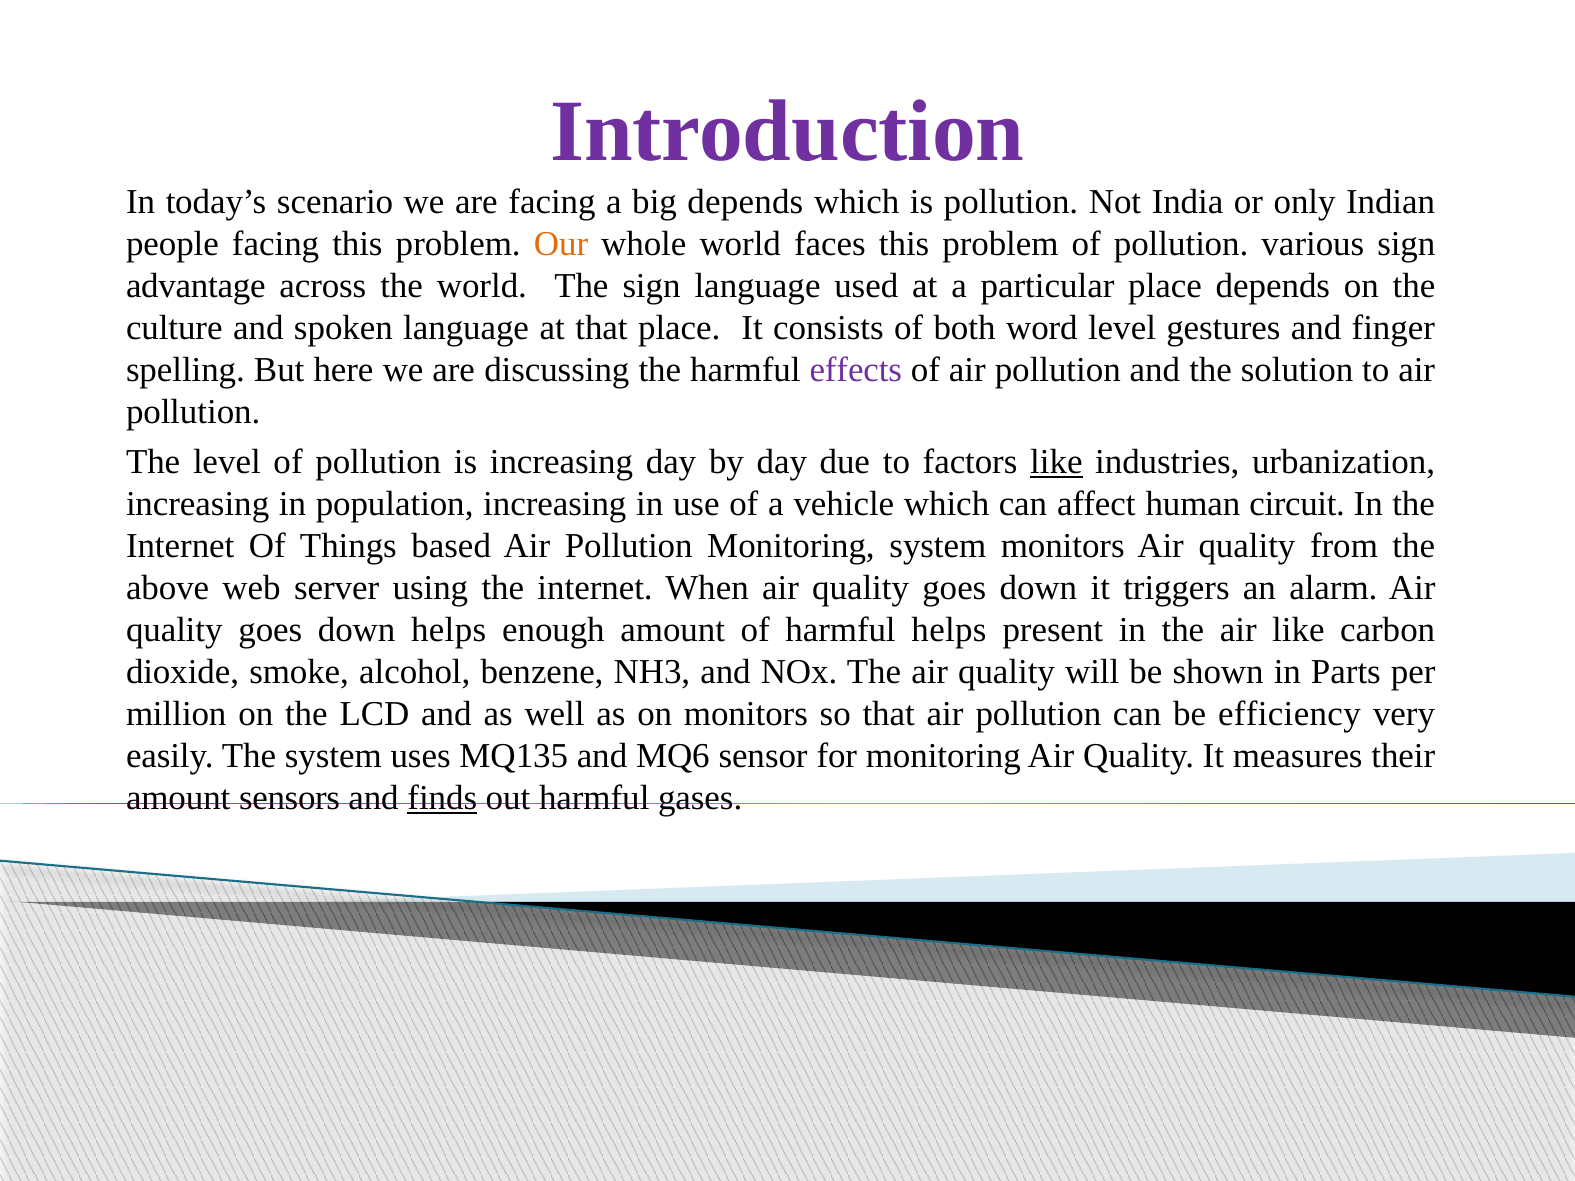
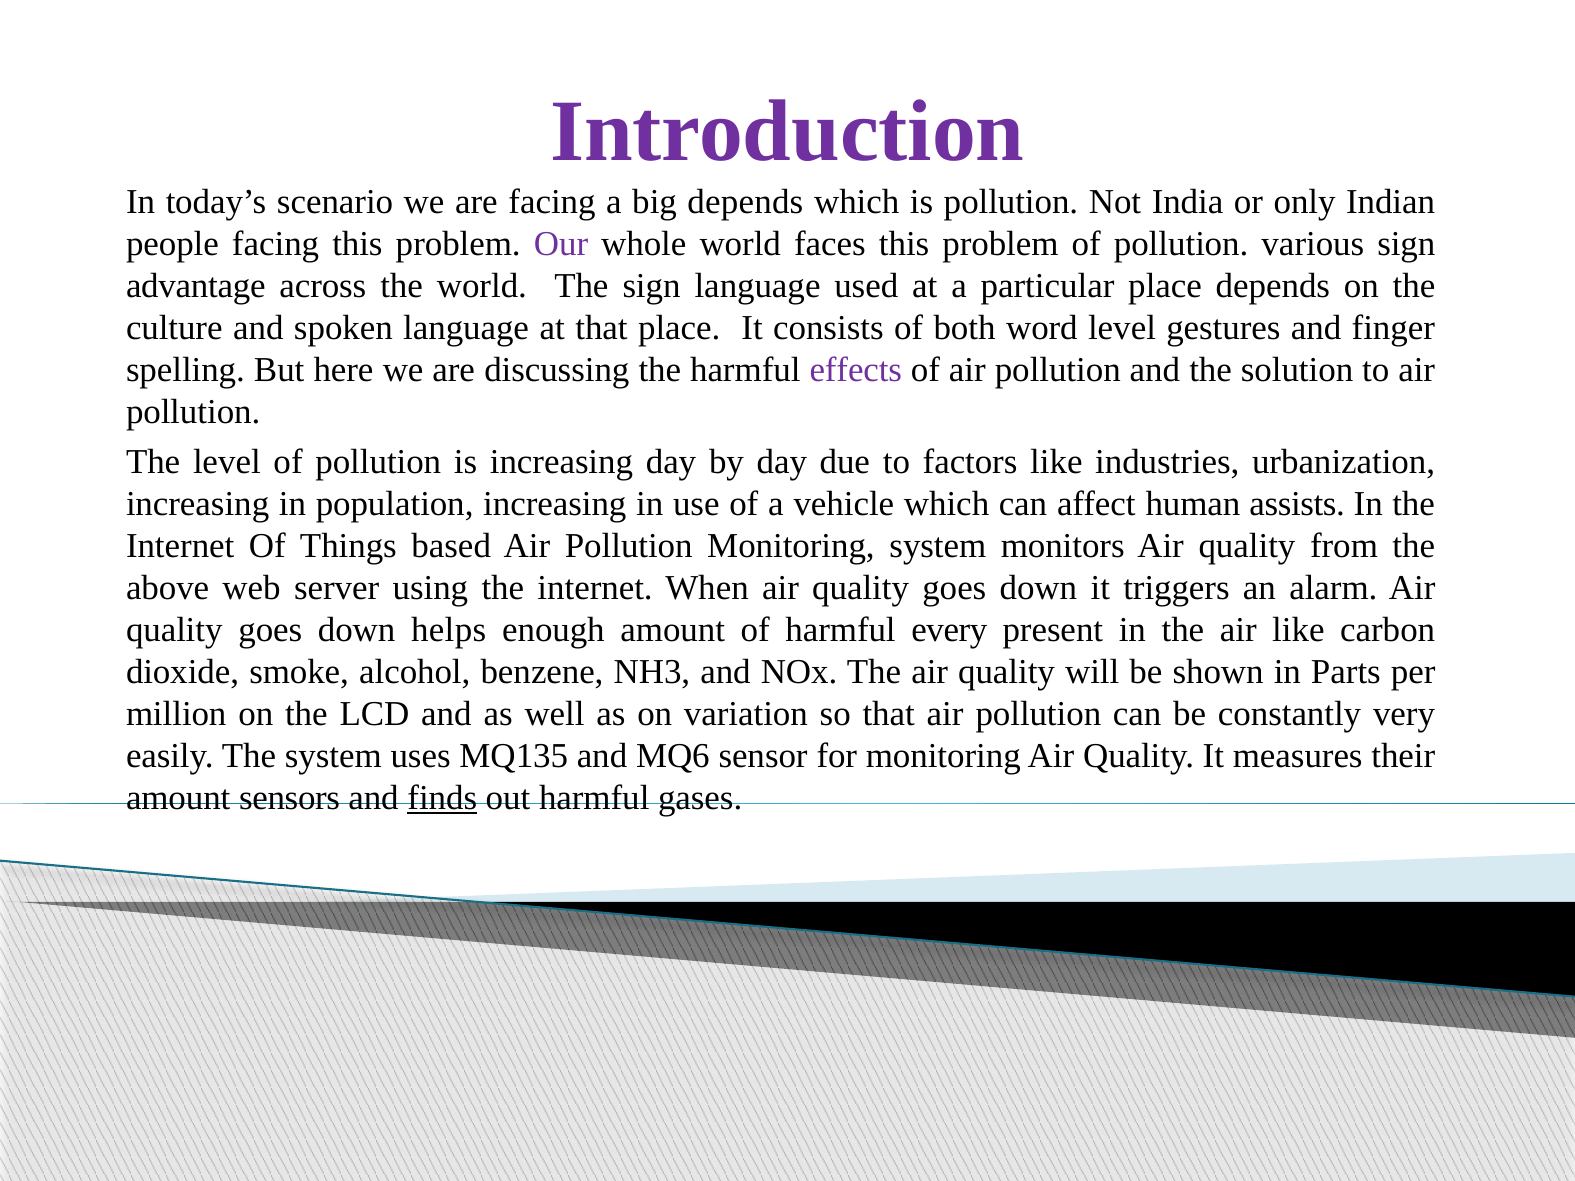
Our colour: orange -> purple (561, 244)
like underline: present -> none (1056, 462)
circuit: circuit -> assists (1297, 504)
harmful helps: helps -> every (949, 630)
on monitors: monitors -> variation (746, 714)
efficiency: efficiency -> constantly (1290, 714)
